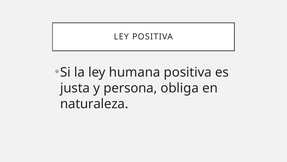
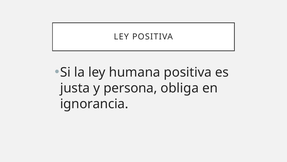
naturaleza: naturaleza -> ignorancia (94, 104)
